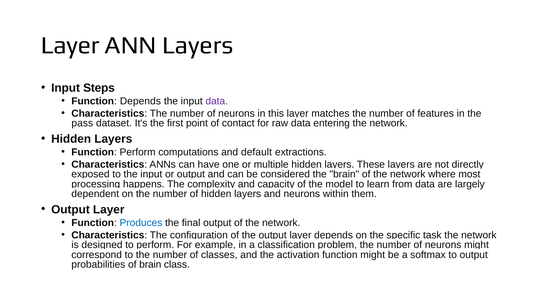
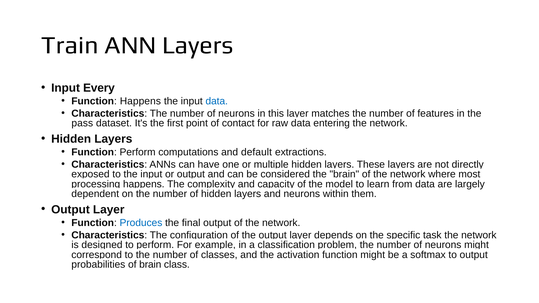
Layer: Layer -> Train (70, 45)
Steps: Steps -> Every (99, 88)
Function Depends: Depends -> Happens (140, 101)
data colour: purple -> blue (217, 101)
